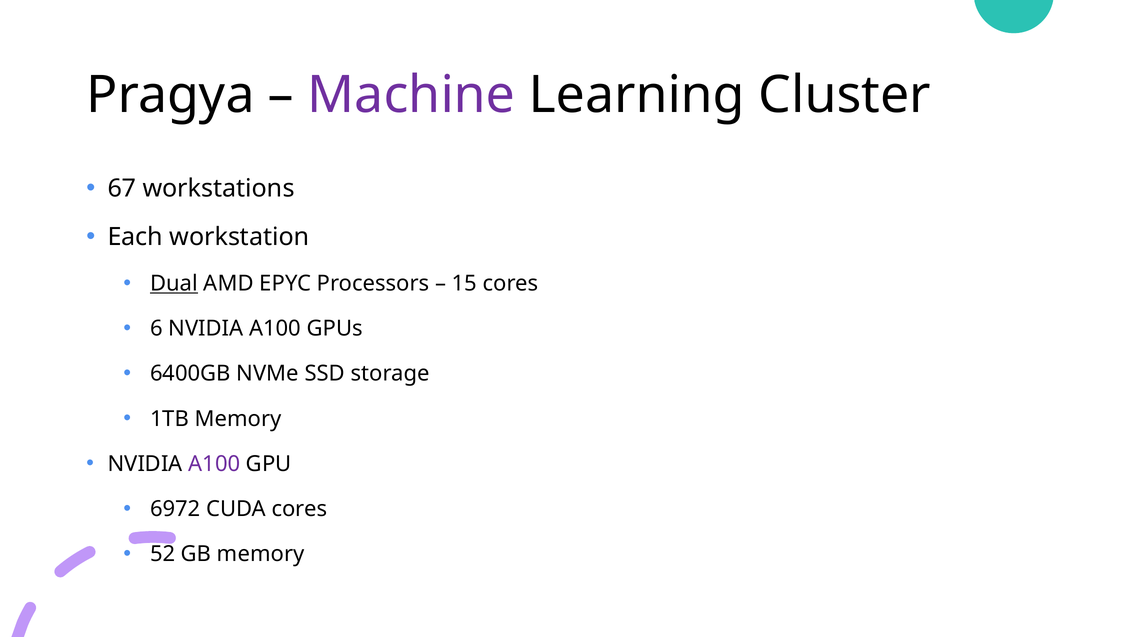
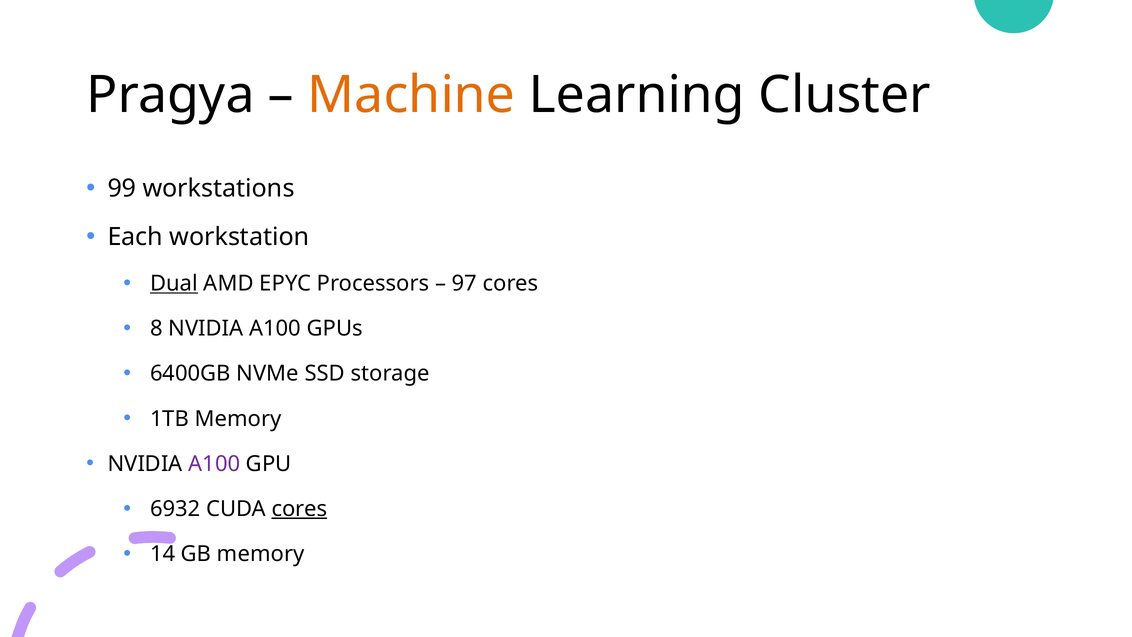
Machine colour: purple -> orange (411, 95)
67: 67 -> 99 (122, 188)
15: 15 -> 97 (464, 283)
6: 6 -> 8 (156, 329)
6972: 6972 -> 6932 (175, 509)
cores underline: none -> present (299, 509)
52: 52 -> 14 (163, 554)
